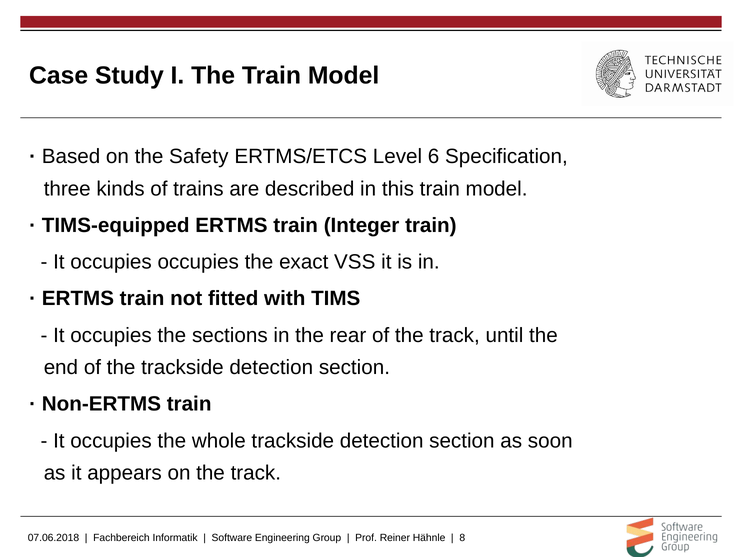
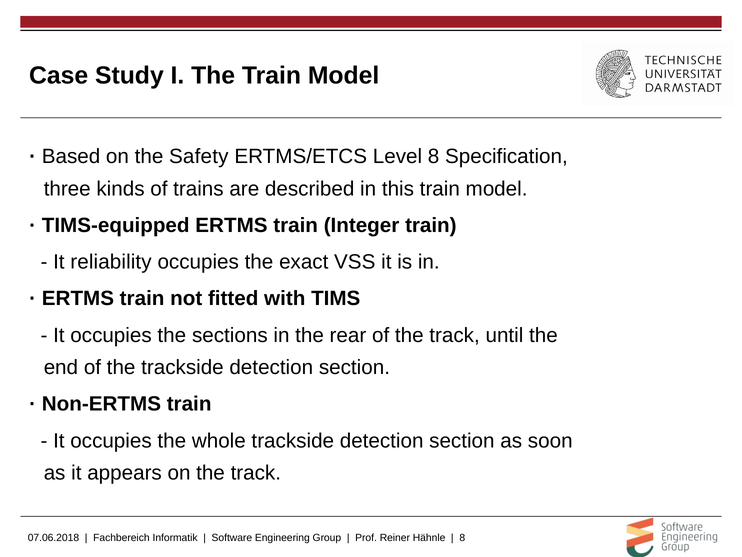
Level 6: 6 -> 8 (434, 156)
occupies: occupies -> reliability (111, 262)
